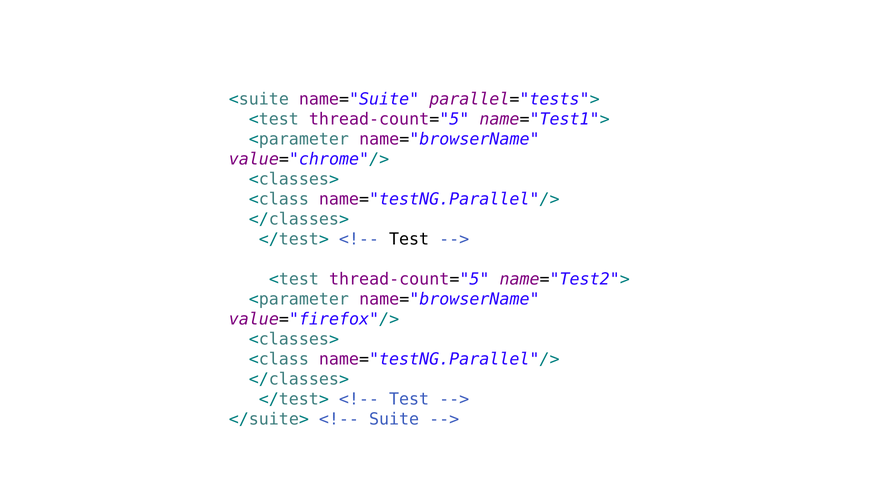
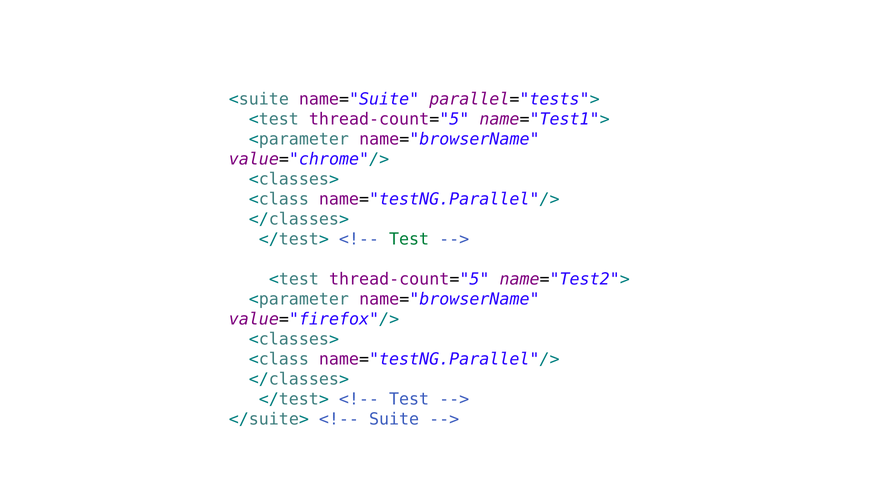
Test colour: black -> green (409, 240)
